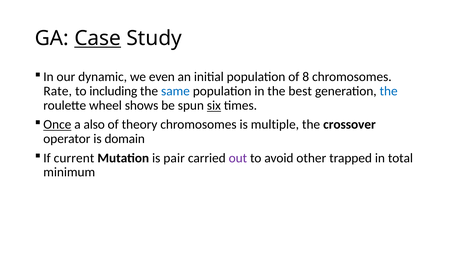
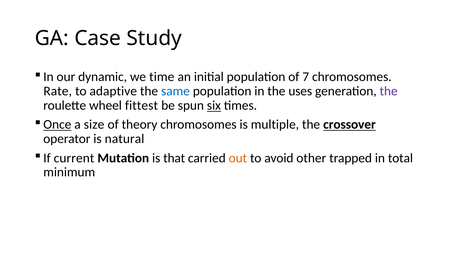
Case underline: present -> none (98, 38)
even: even -> time (162, 77)
8: 8 -> 7 (306, 77)
including: including -> adaptive (113, 91)
best: best -> uses (300, 91)
the colour: blue -> purple (389, 91)
shows: shows -> fittest (141, 106)
also: also -> size (94, 125)
crossover underline: none -> present (350, 125)
domain: domain -> natural (125, 139)
pair: pair -> that (174, 158)
out colour: purple -> orange (238, 158)
